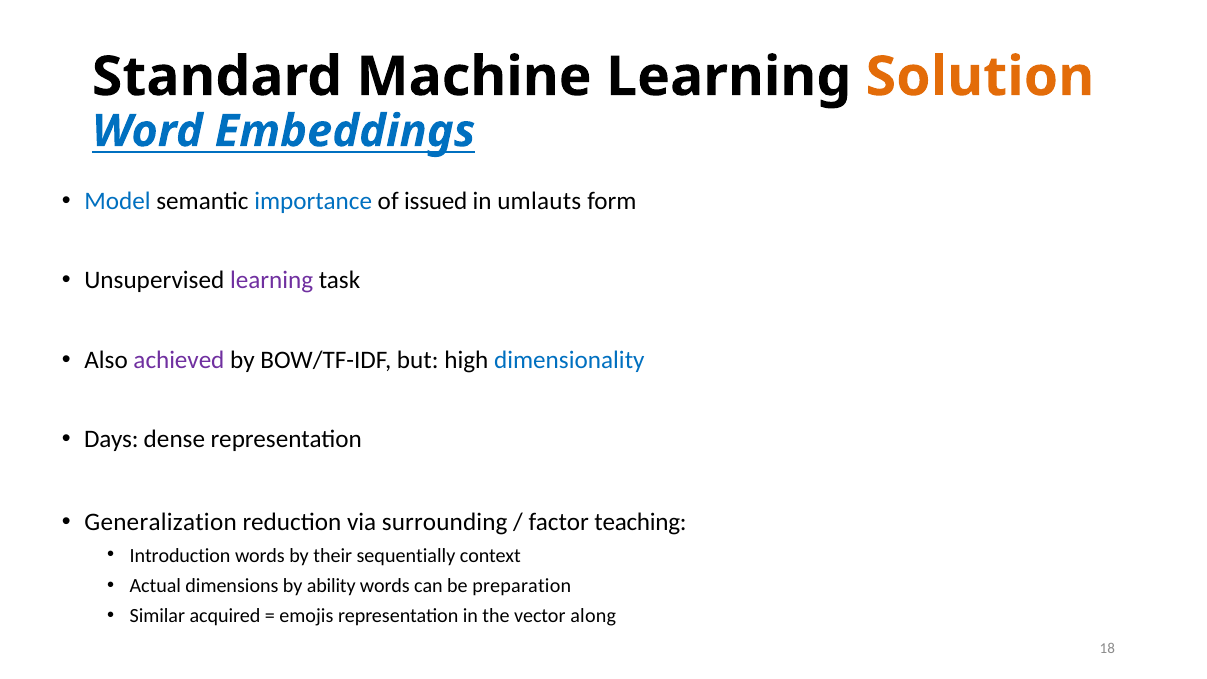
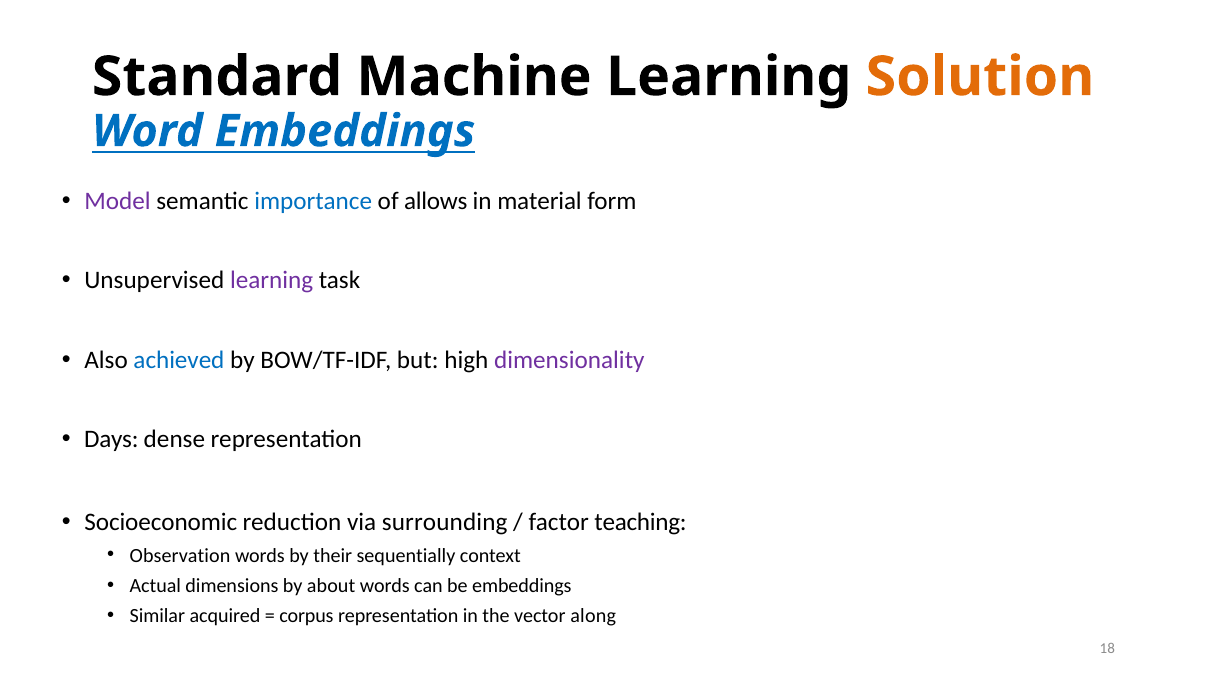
Model colour: blue -> purple (117, 201)
issued: issued -> allows (436, 201)
umlauts: umlauts -> material (539, 201)
achieved colour: purple -> blue (179, 360)
dimensionality colour: blue -> purple (569, 360)
Generalization: Generalization -> Socioeconomic (161, 522)
Introduction: Introduction -> Observation (180, 555)
ability: ability -> about (331, 586)
be preparation: preparation -> embeddings (522, 586)
emojis: emojis -> corpus (306, 616)
